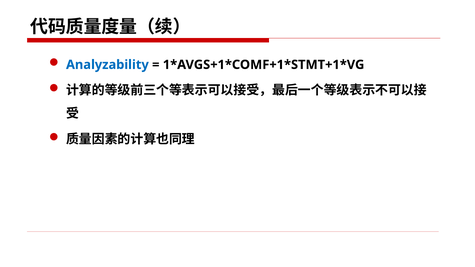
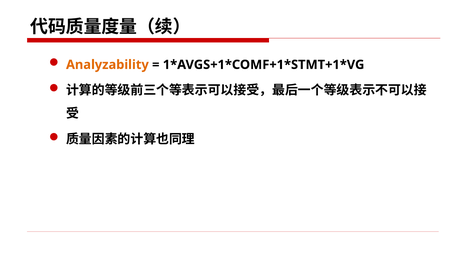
Analyzability colour: blue -> orange (107, 65)
